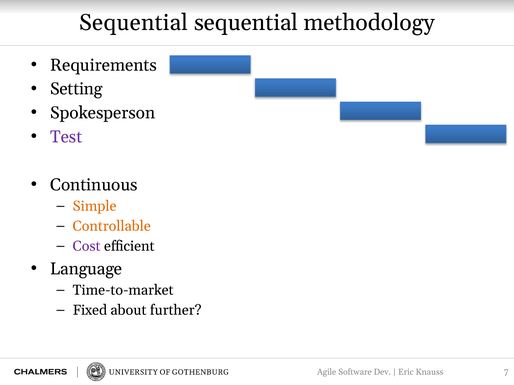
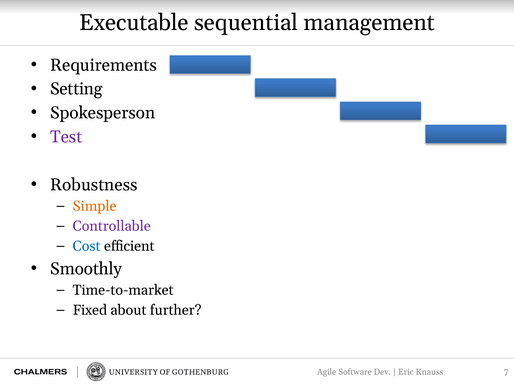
Sequential: Sequential -> Executable (134, 23)
methodology: methodology -> management (369, 23)
Continuous: Continuous -> Robustness (94, 185)
Controllable colour: orange -> purple (112, 227)
Cost colour: purple -> blue (87, 247)
Language: Language -> Smoothly (86, 269)
